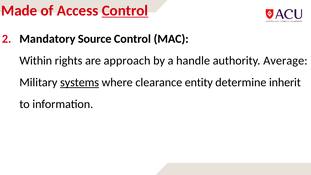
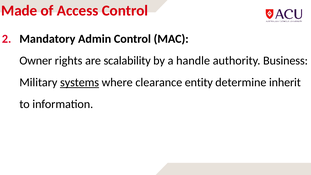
Control underline: present -> none (125, 11)
Source: Source -> Admin (95, 39)
Within: Within -> Owner (36, 61)
approach: approach -> scalability (127, 61)
Average: Average -> Business (286, 61)
